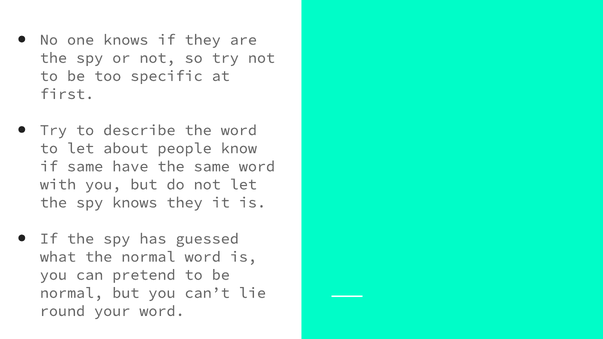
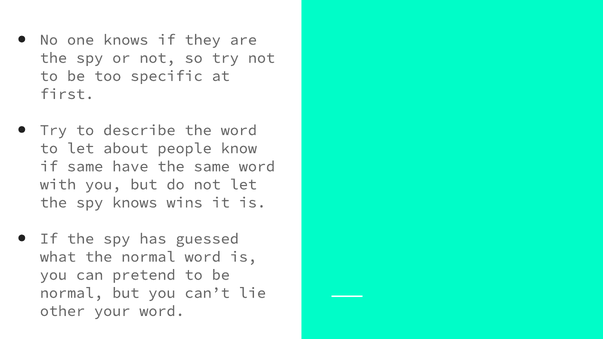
knows they: they -> wins (185, 203)
round: round -> other (62, 311)
